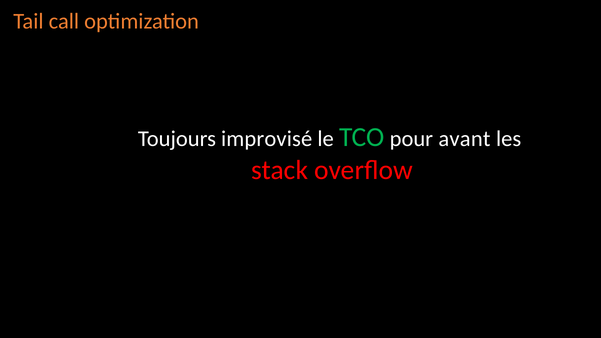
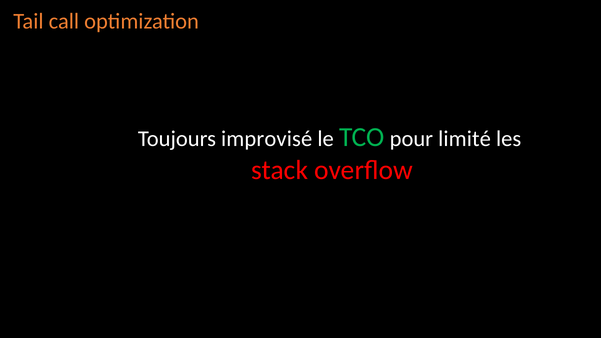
avant: avant -> limité (465, 139)
